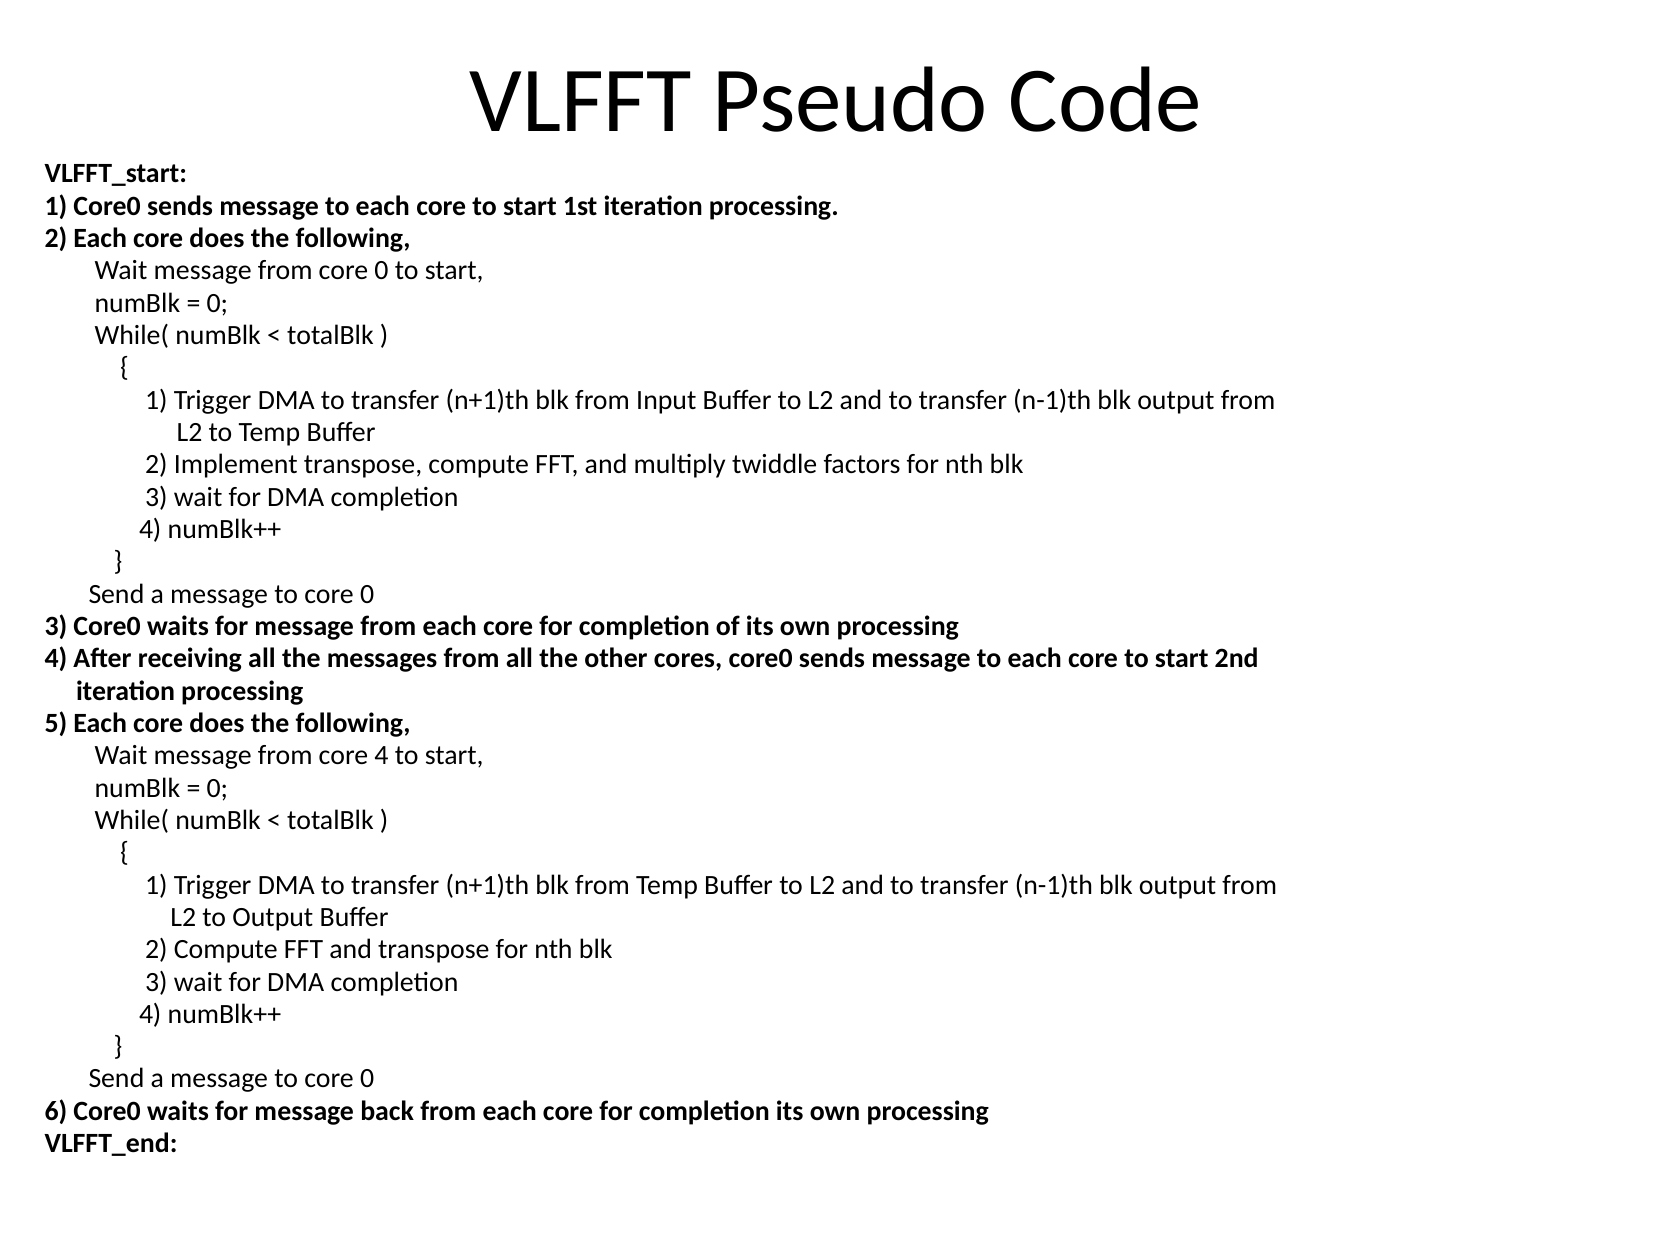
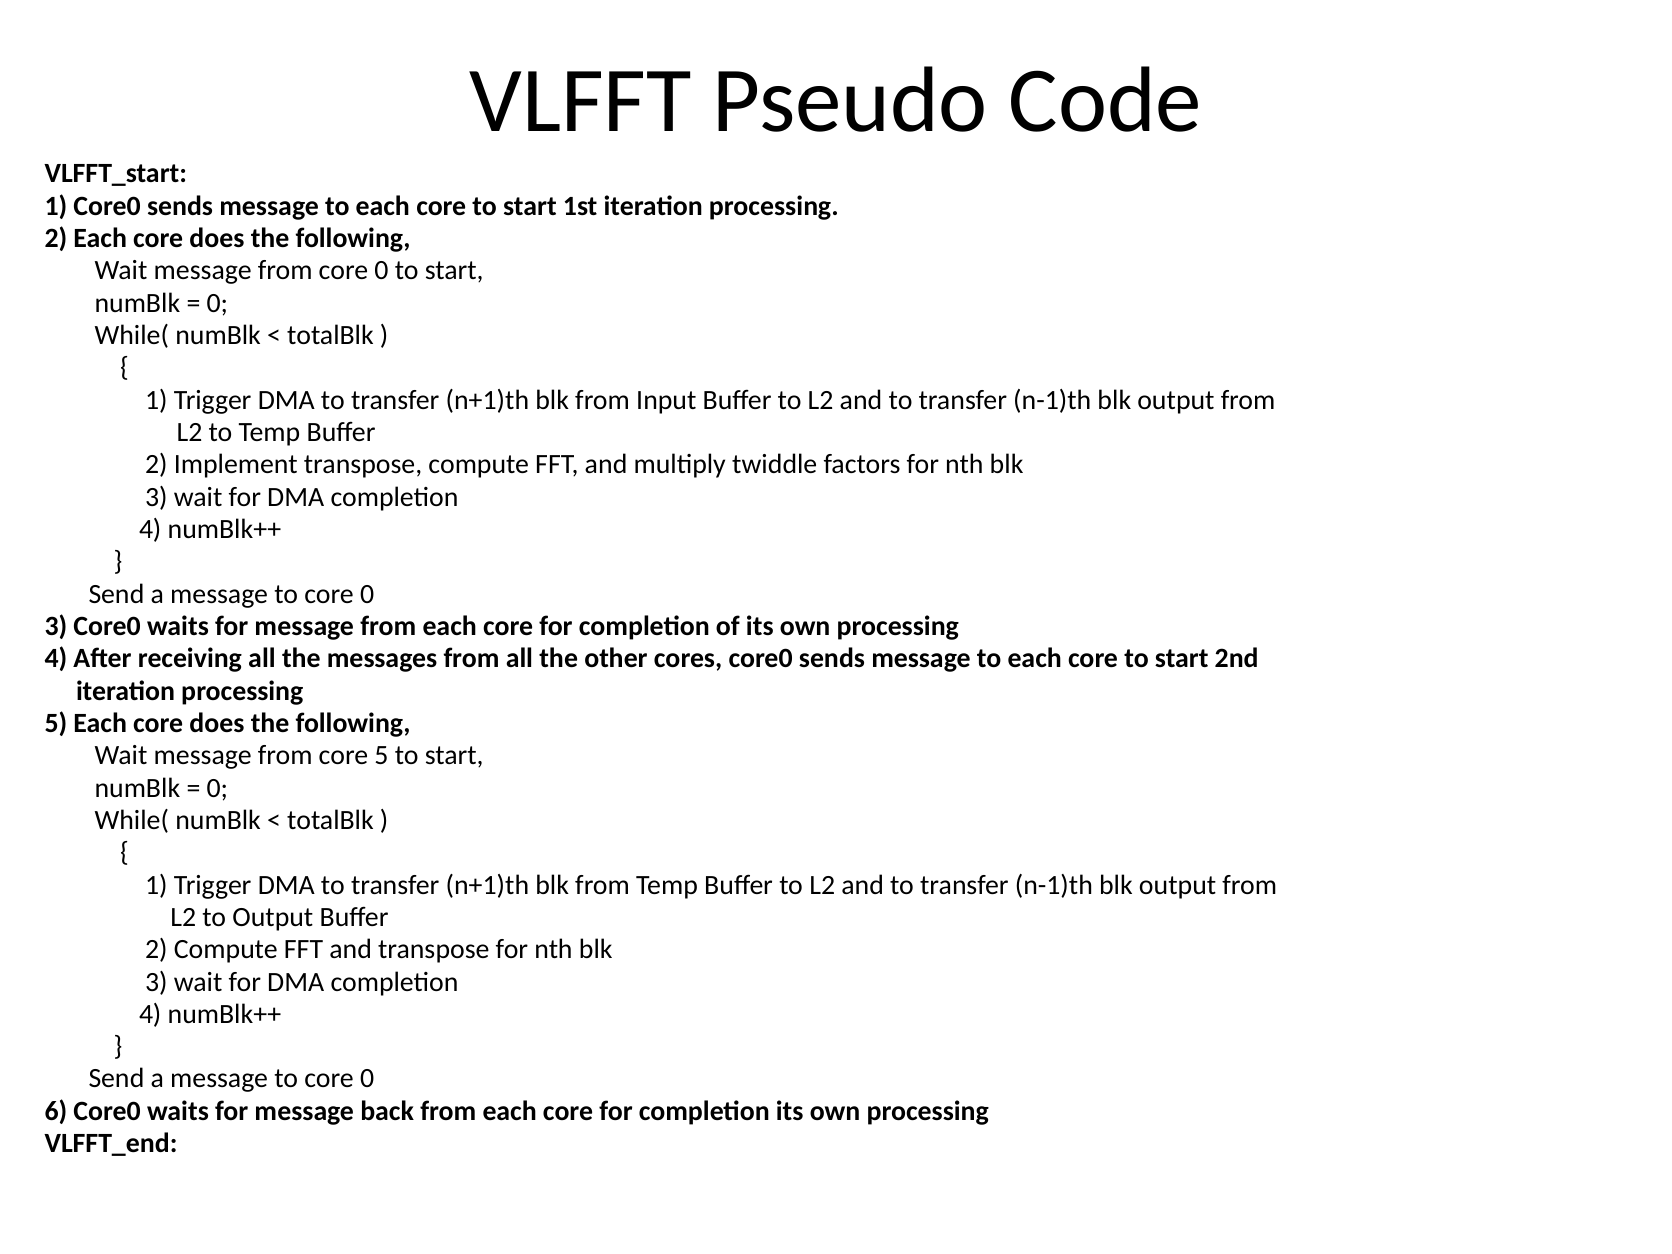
core 4: 4 -> 5 (381, 756)
